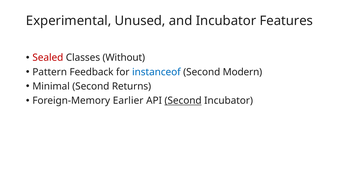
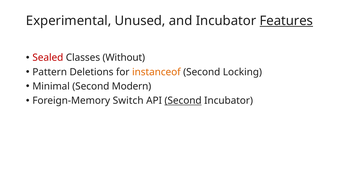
Features underline: none -> present (286, 21)
Feedback: Feedback -> Deletions (92, 72)
instanceof colour: blue -> orange (156, 72)
Modern: Modern -> Locking (242, 72)
Returns: Returns -> Modern (131, 86)
Earlier: Earlier -> Switch (128, 101)
